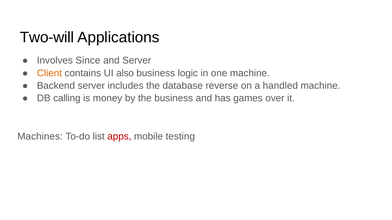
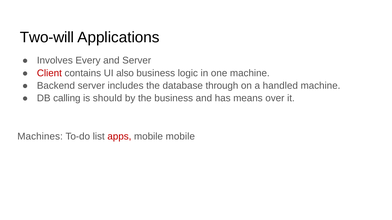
Since: Since -> Every (88, 61)
Client colour: orange -> red (49, 73)
reverse: reverse -> through (222, 86)
money: money -> should (108, 98)
games: games -> means (248, 98)
mobile testing: testing -> mobile (180, 137)
